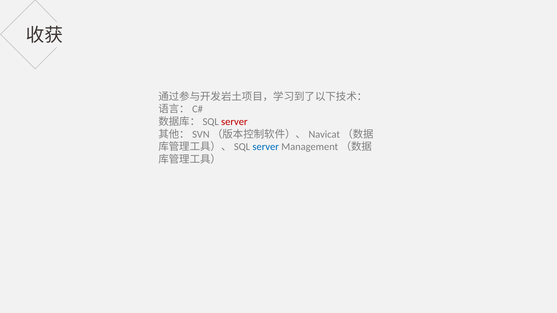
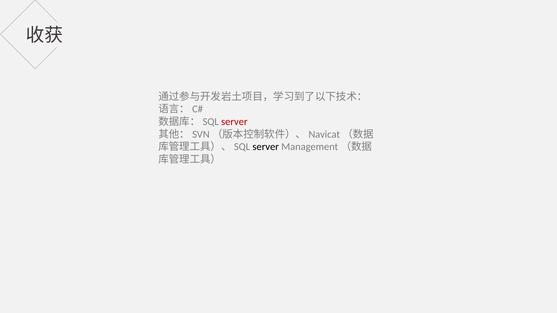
server colour: blue -> black (266, 147)
